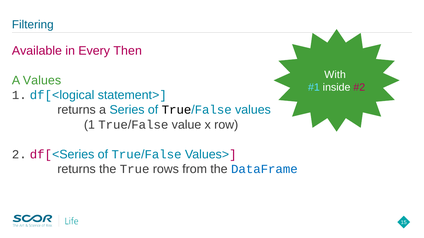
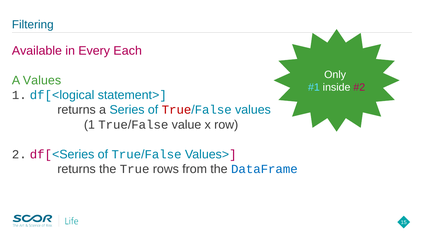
Then: Then -> Each (128, 51)
With: With -> Only (335, 75)
True colour: black -> red (177, 110)
